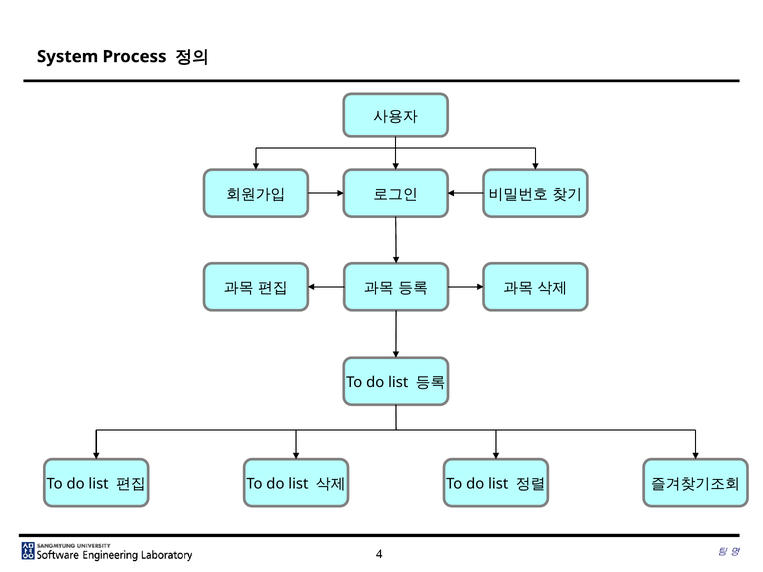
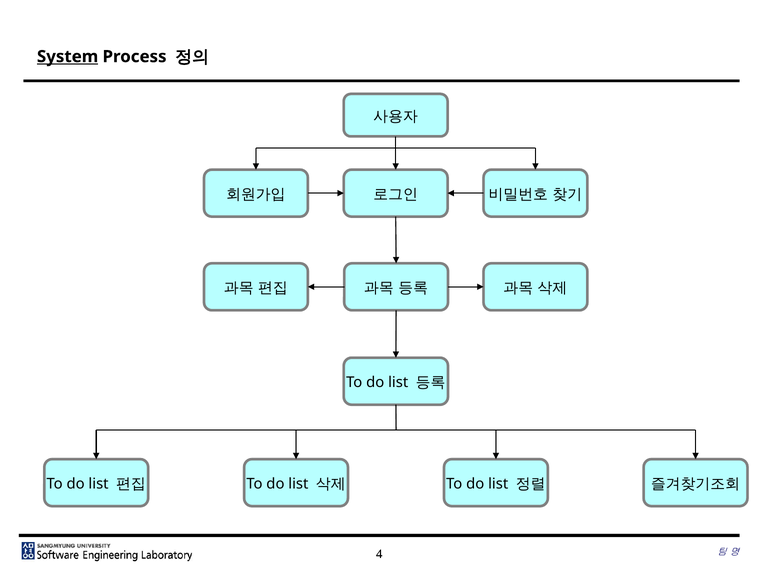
System underline: none -> present (68, 57)
